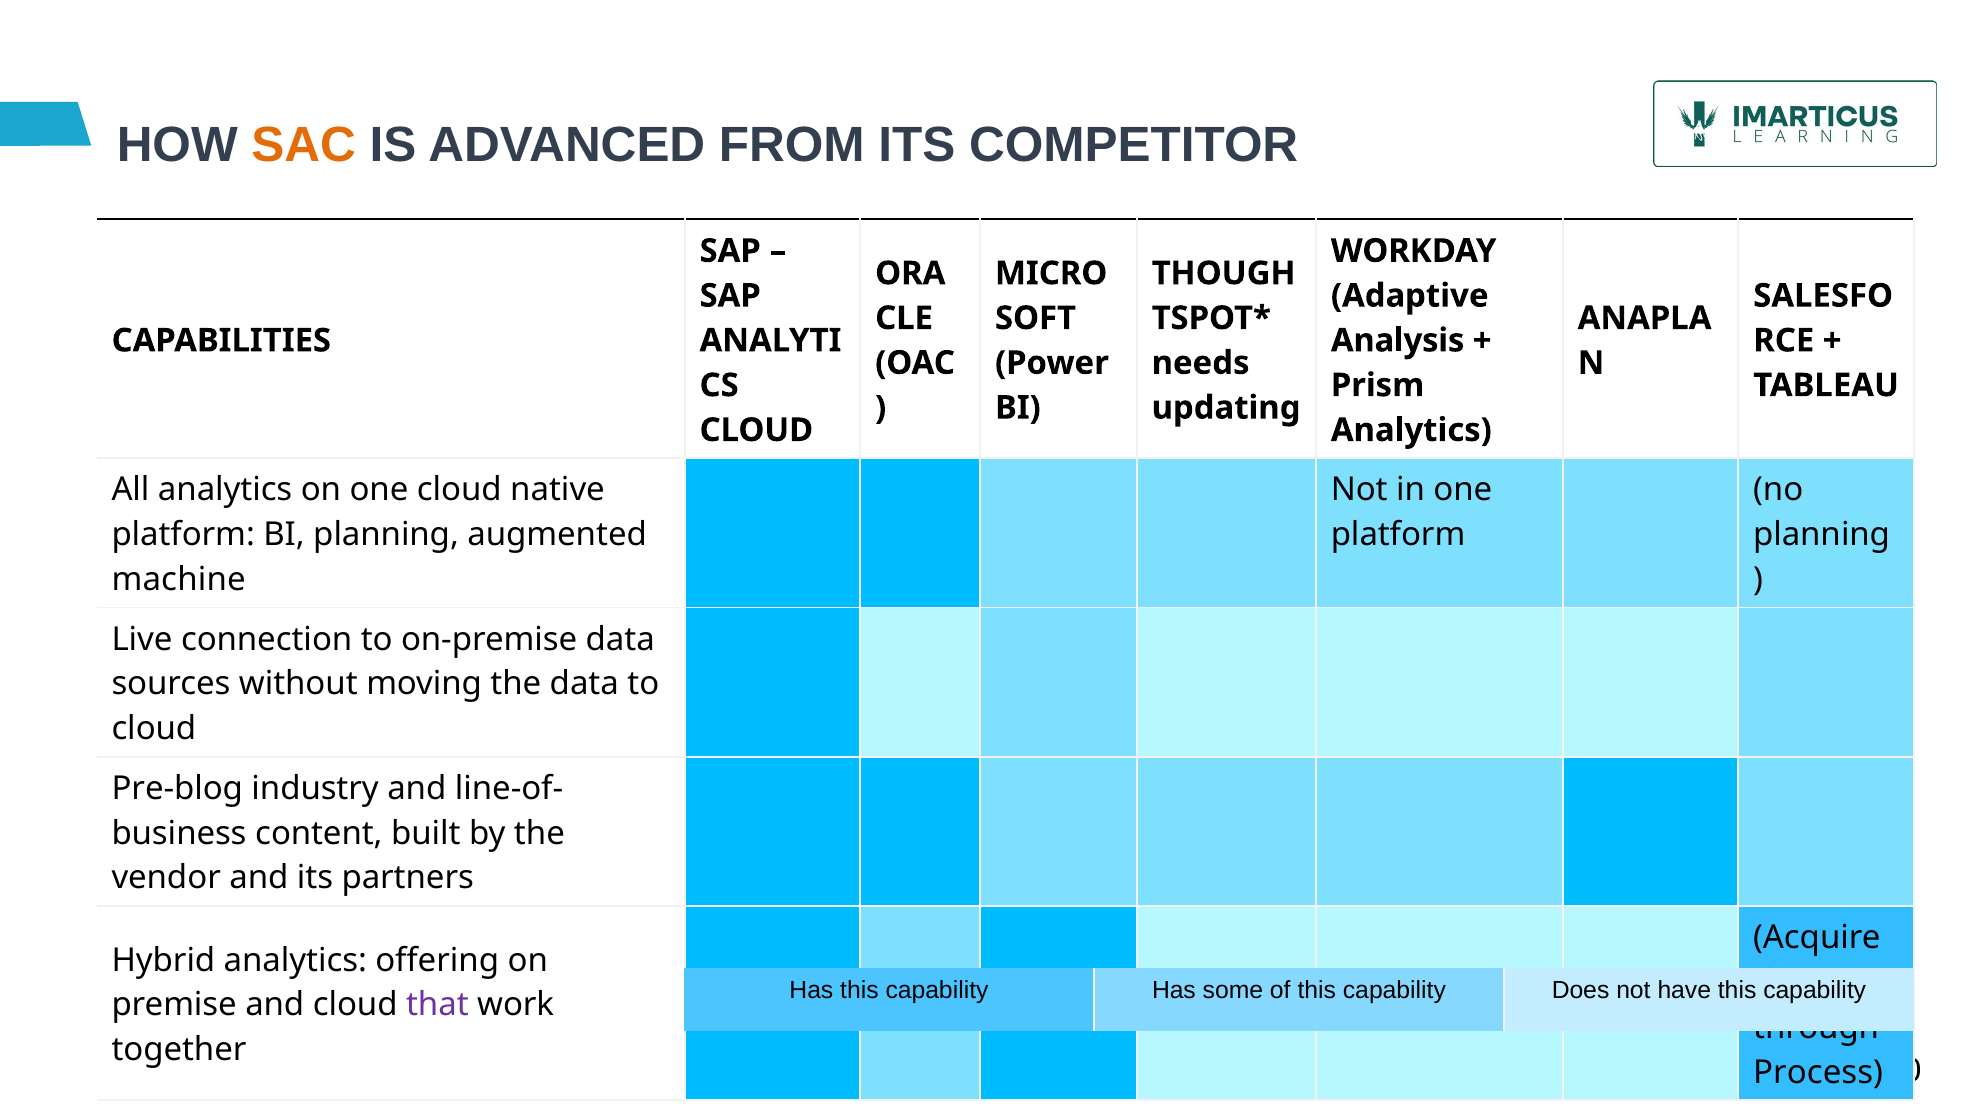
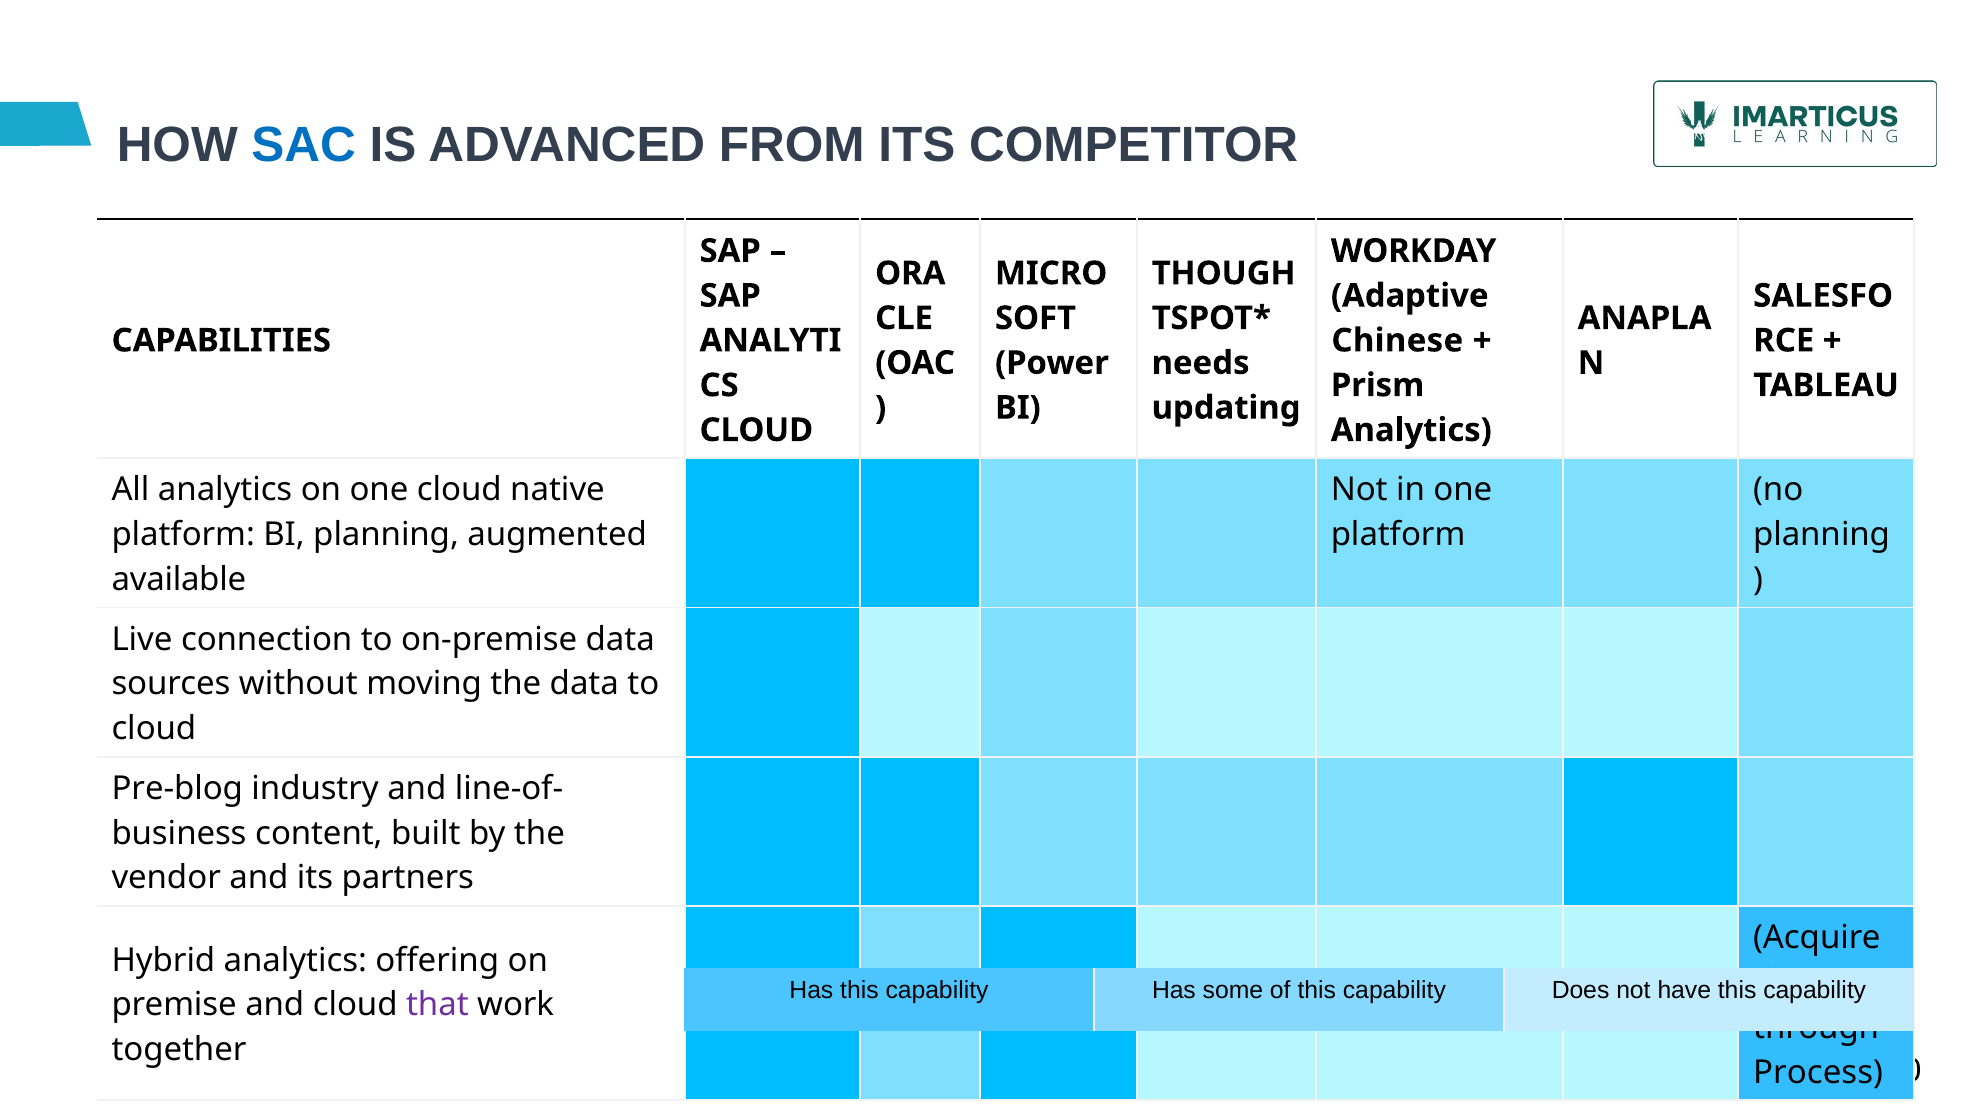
SAC colour: orange -> blue (304, 146)
Analysis: Analysis -> Chinese (1397, 341)
machine: machine -> available (179, 580)
